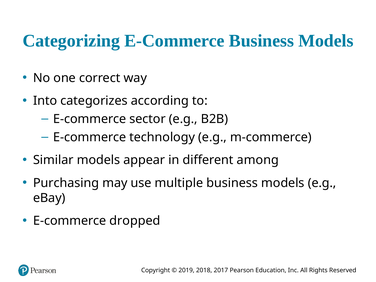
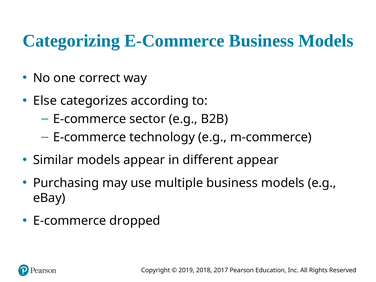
Into: Into -> Else (45, 101)
different among: among -> appear (258, 160)
